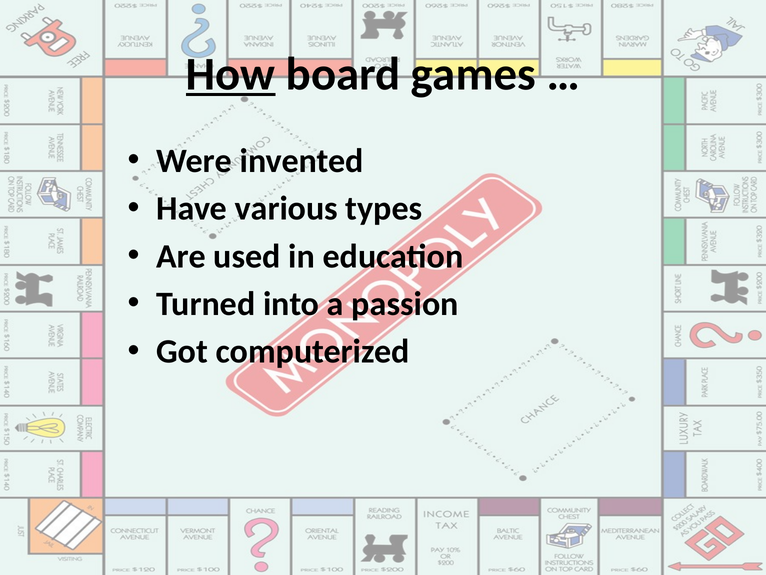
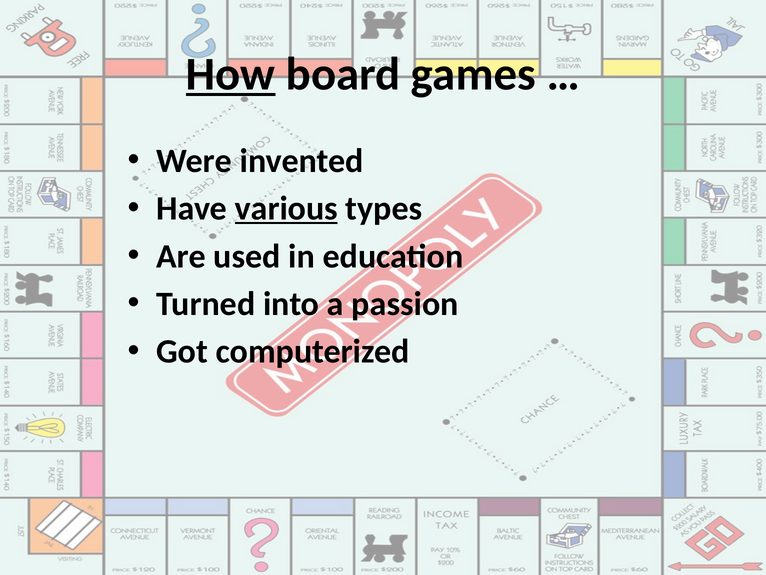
various underline: none -> present (286, 208)
